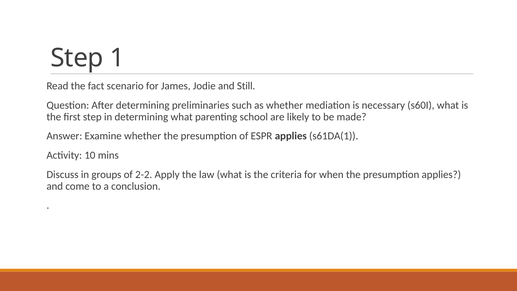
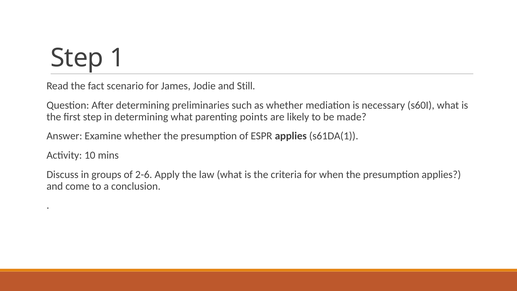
school: school -> points (254, 117)
2-2: 2-2 -> 2-6 (144, 174)
